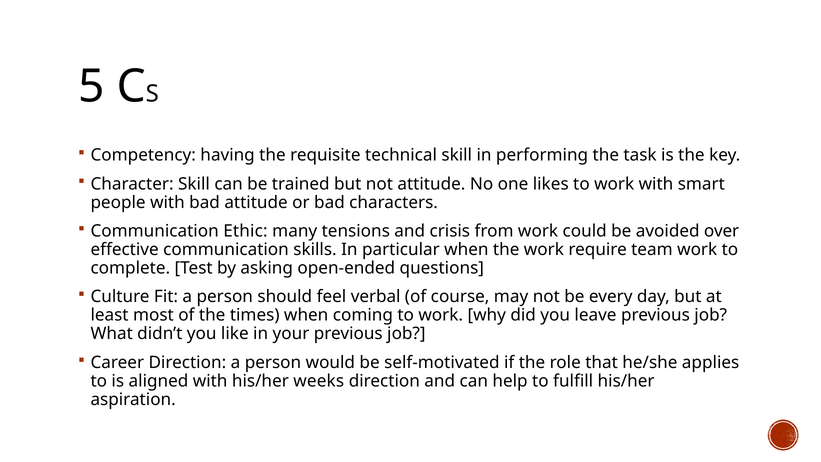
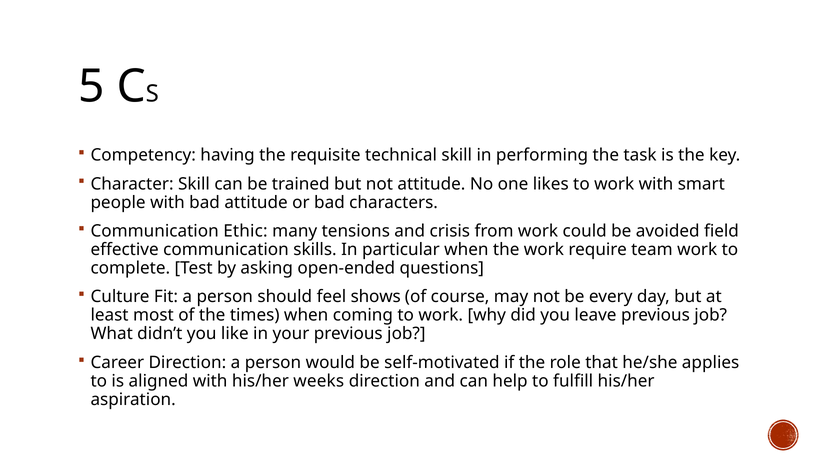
over: over -> field (721, 231)
verbal: verbal -> shows (376, 297)
